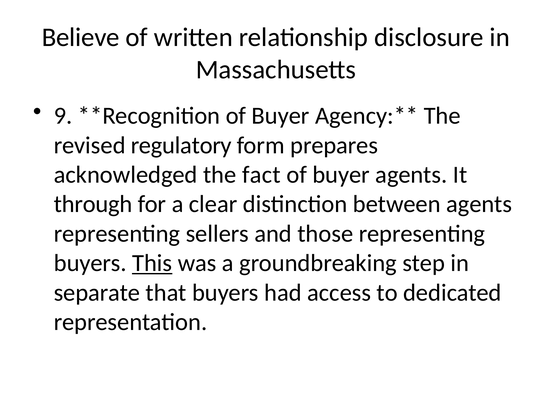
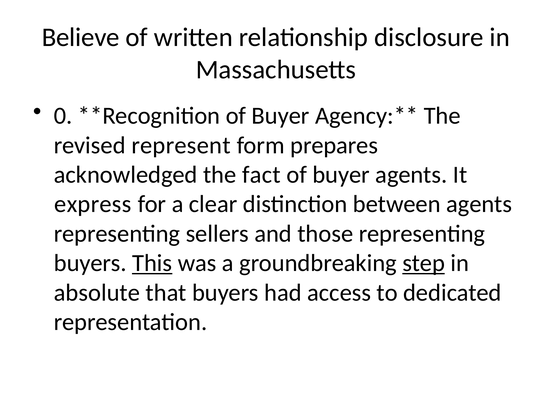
9: 9 -> 0 (63, 116)
regulatory: regulatory -> represent (181, 145)
through: through -> express (93, 204)
step underline: none -> present (424, 263)
separate: separate -> absolute (97, 293)
